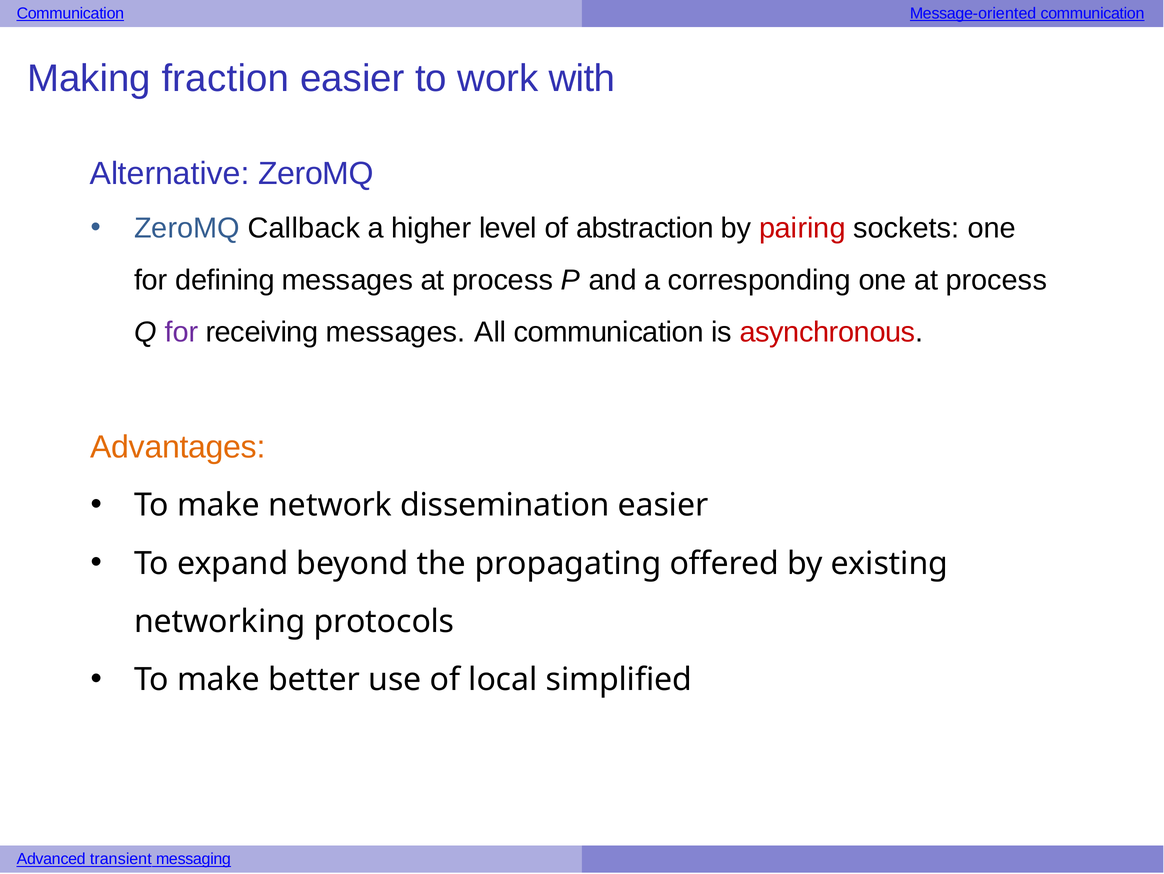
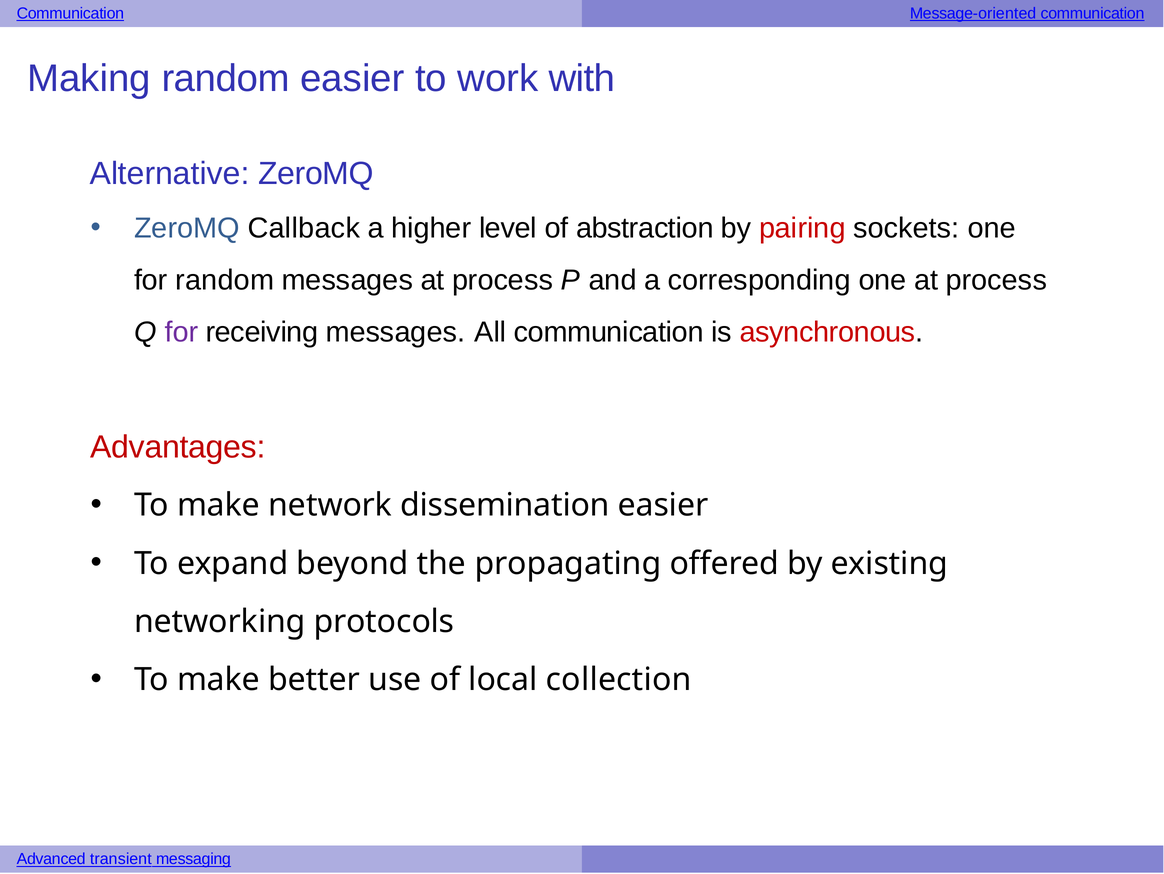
Making fraction: fraction -> random (226, 79)
for defining: defining -> random (225, 280)
Advantages colour: orange -> red (178, 447)
simplified: simplified -> collection (619, 680)
